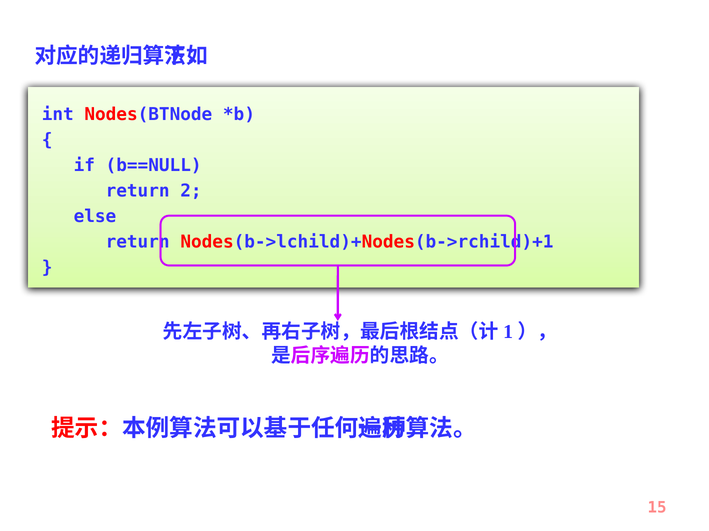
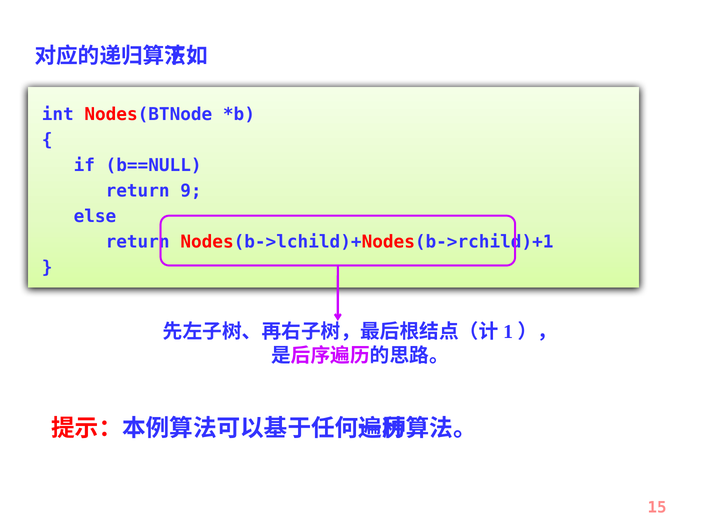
2: 2 -> 9 (191, 191)
